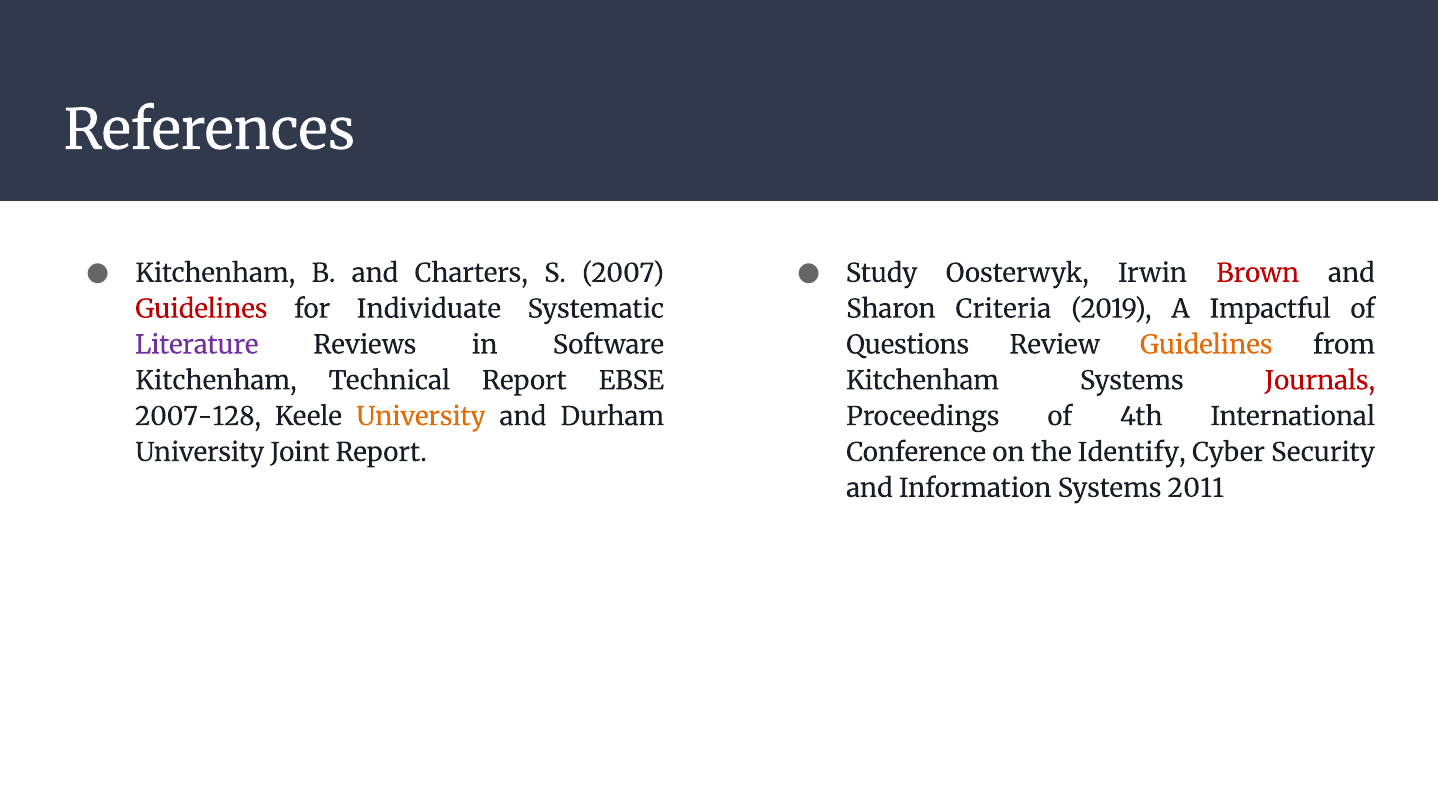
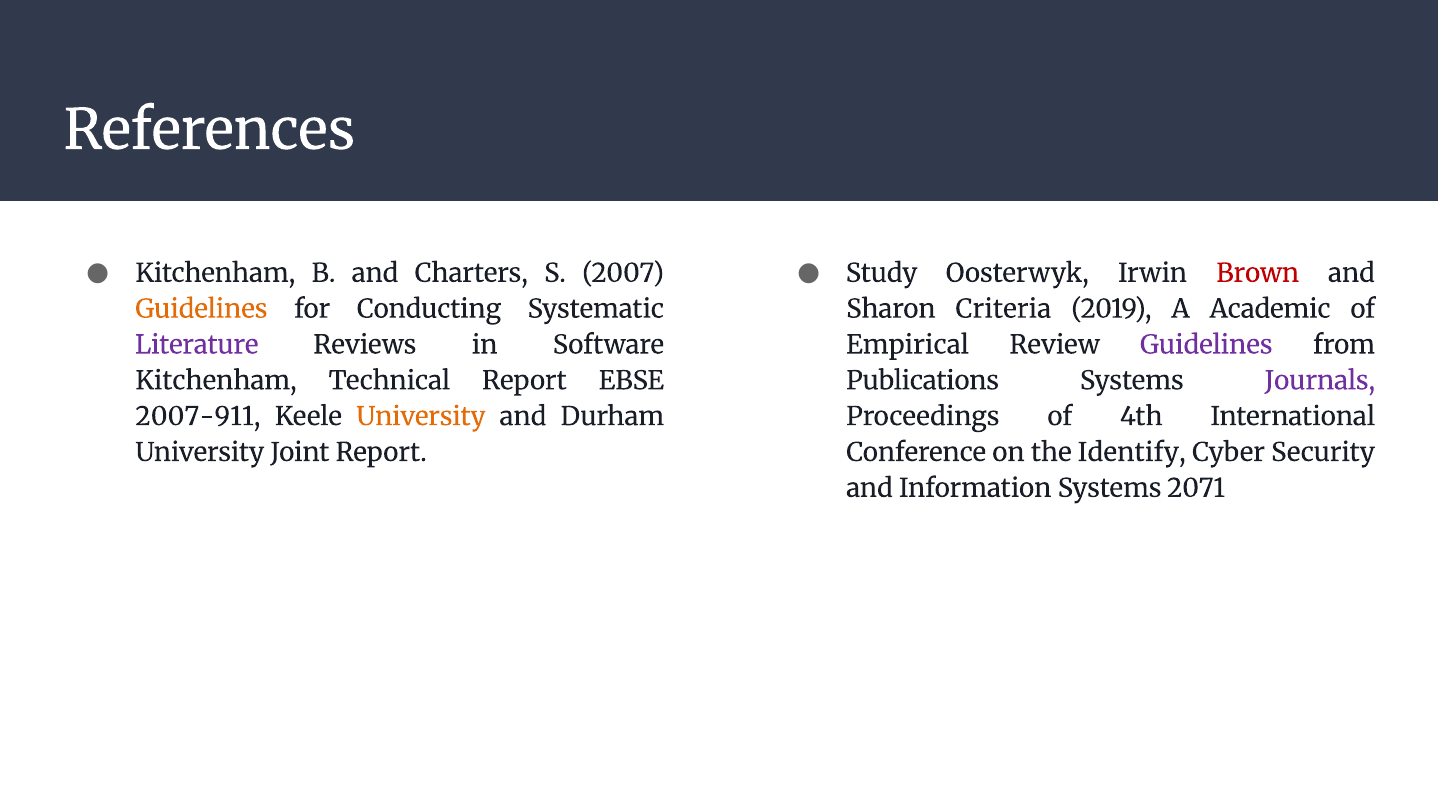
Guidelines colour: red -> orange (201, 309)
Individuate: Individuate -> Conducting (429, 309)
Impactful: Impactful -> Academic (1270, 309)
Questions: Questions -> Empirical (908, 345)
Guidelines colour: orange -> purple (1206, 345)
Kitchenham: Kitchenham -> Publications (923, 381)
Journals colour: red -> purple (1320, 381)
2007-128: 2007-128 -> 2007-911 (198, 417)
2011: 2011 -> 2071 (1196, 488)
